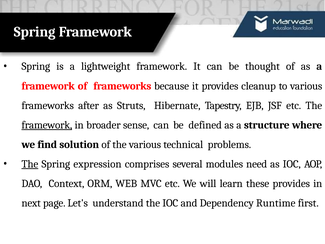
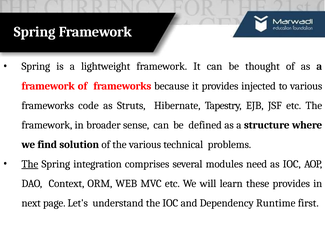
cleanup: cleanup -> injected (259, 86)
after: after -> code (88, 105)
framework underline: present -> none (47, 125)
expression: expression -> integration (98, 164)
